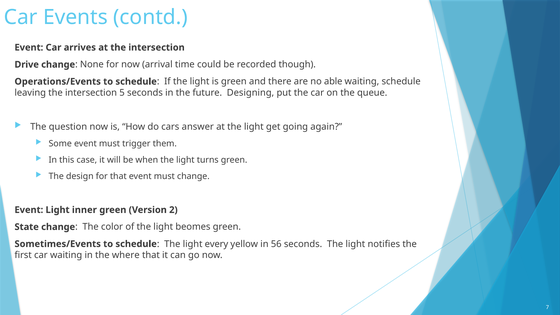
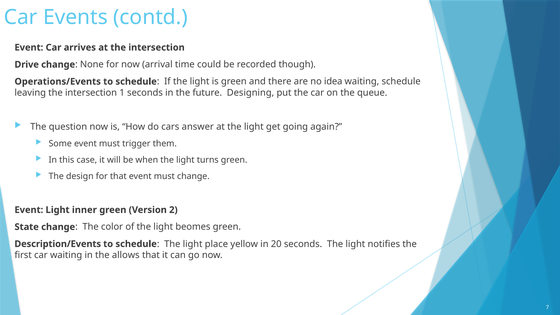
able: able -> idea (333, 82)
5: 5 -> 1 (122, 93)
Sometimes/Events: Sometimes/Events -> Description/Events (58, 244)
every: every -> place (216, 244)
56: 56 -> 20 (276, 244)
where: where -> allows (126, 255)
